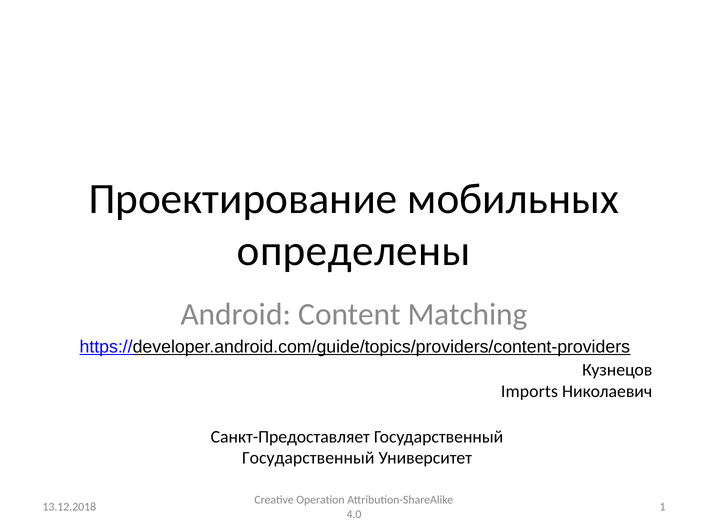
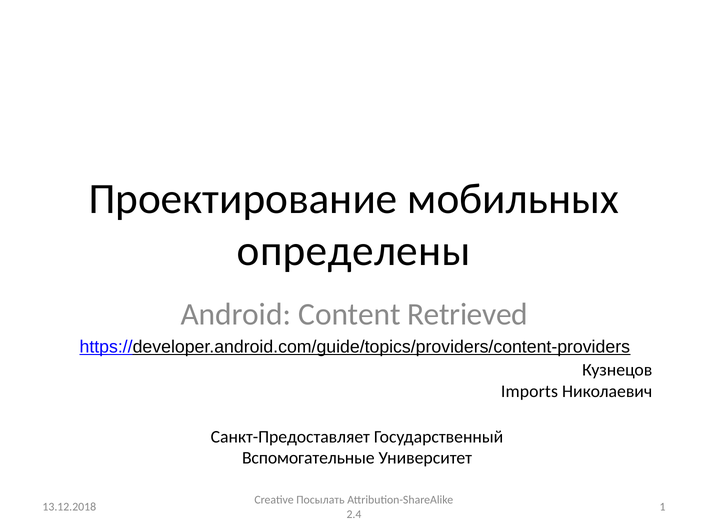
Matching: Matching -> Retrieved (468, 314)
Государственный: Государственный -> Вспомогательные (308, 458)
Operation: Operation -> Посылать (320, 500)
4.0: 4.0 -> 2.4 (354, 514)
